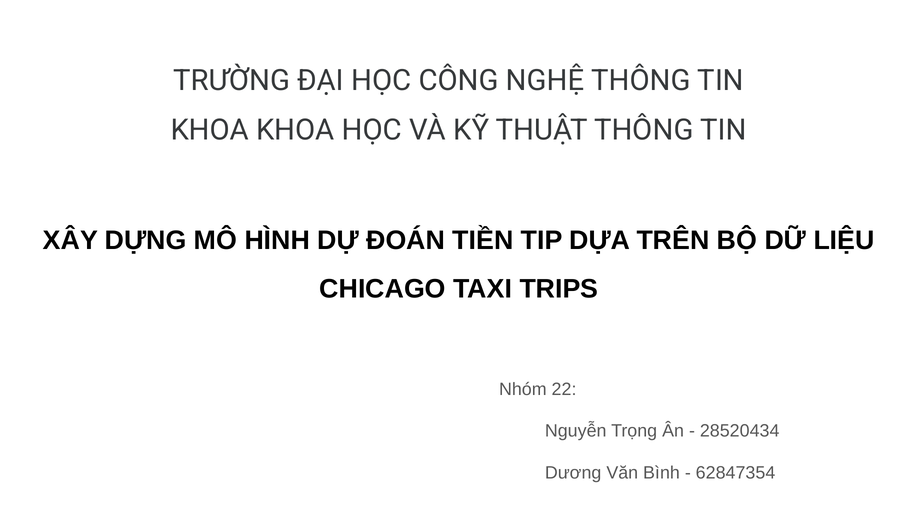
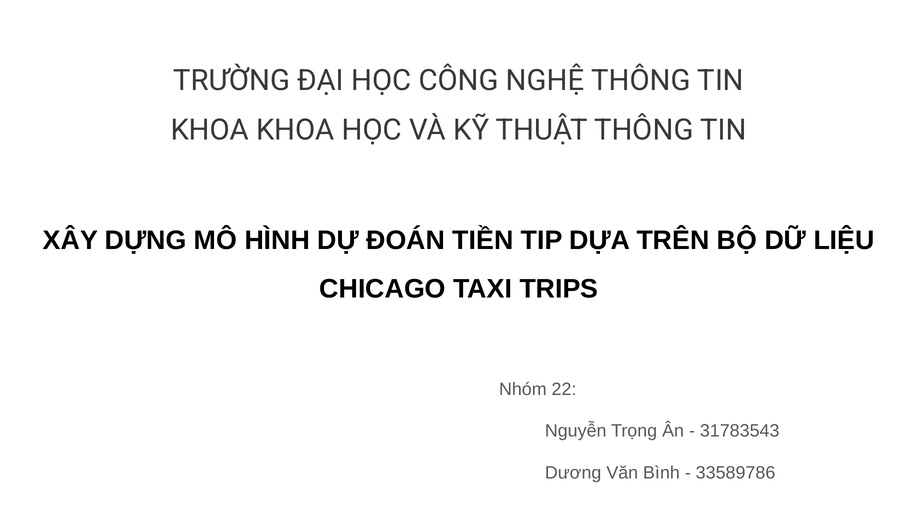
28520434: 28520434 -> 31783543 (740, 431)
62847354: 62847354 -> 33589786 (736, 473)
